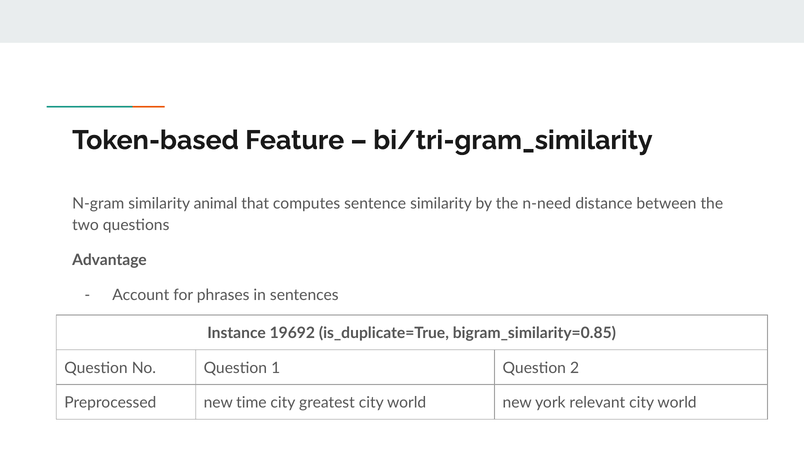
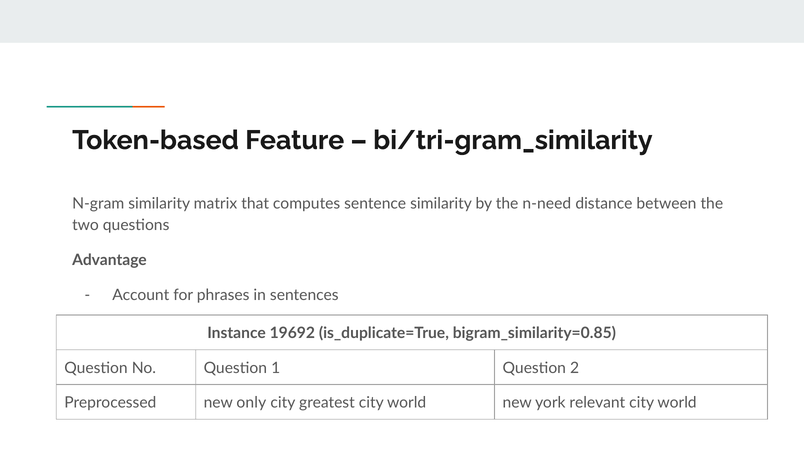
animal: animal -> matrix (215, 204)
time: time -> only (251, 403)
